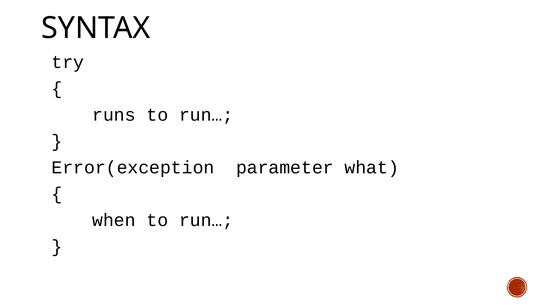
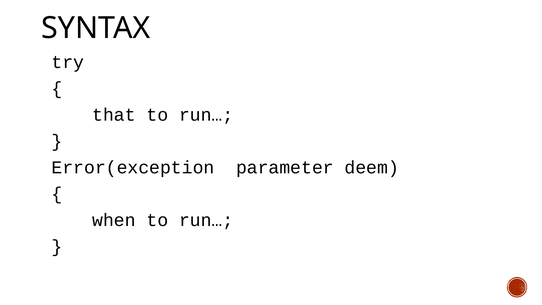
runs: runs -> that (114, 115)
what: what -> deem (372, 167)
